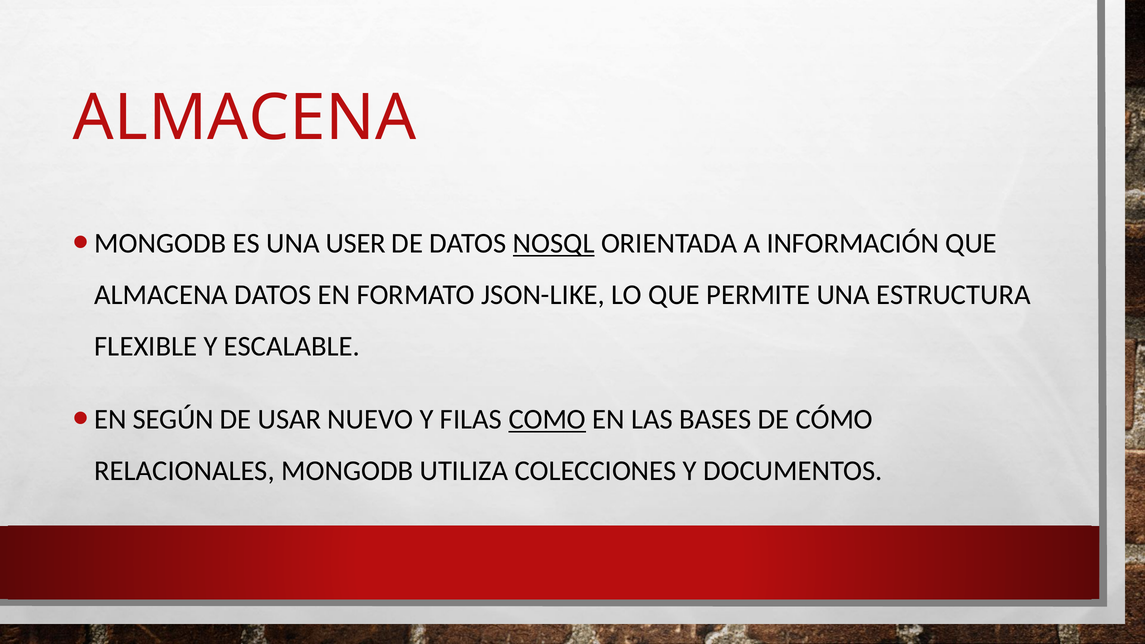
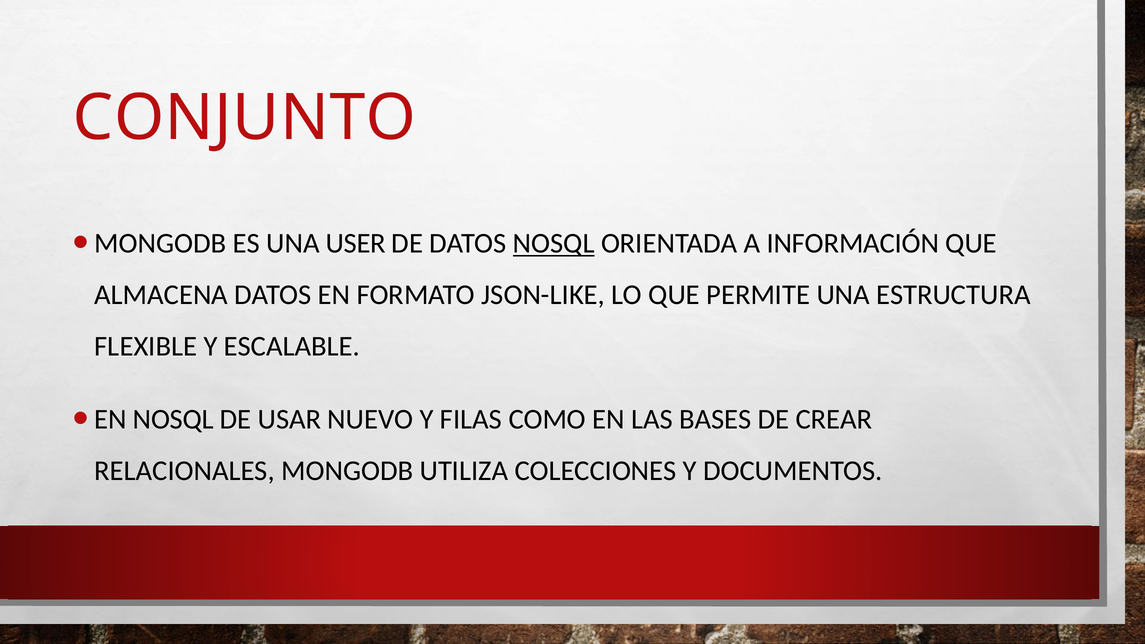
ALMACENA: ALMACENA -> CONJUNTO (245, 118)
EN SEGÚN: SEGÚN -> NOSQL (173, 420)
COMO underline: present -> none (547, 420)
CÓMO: CÓMO -> CREAR (834, 420)
